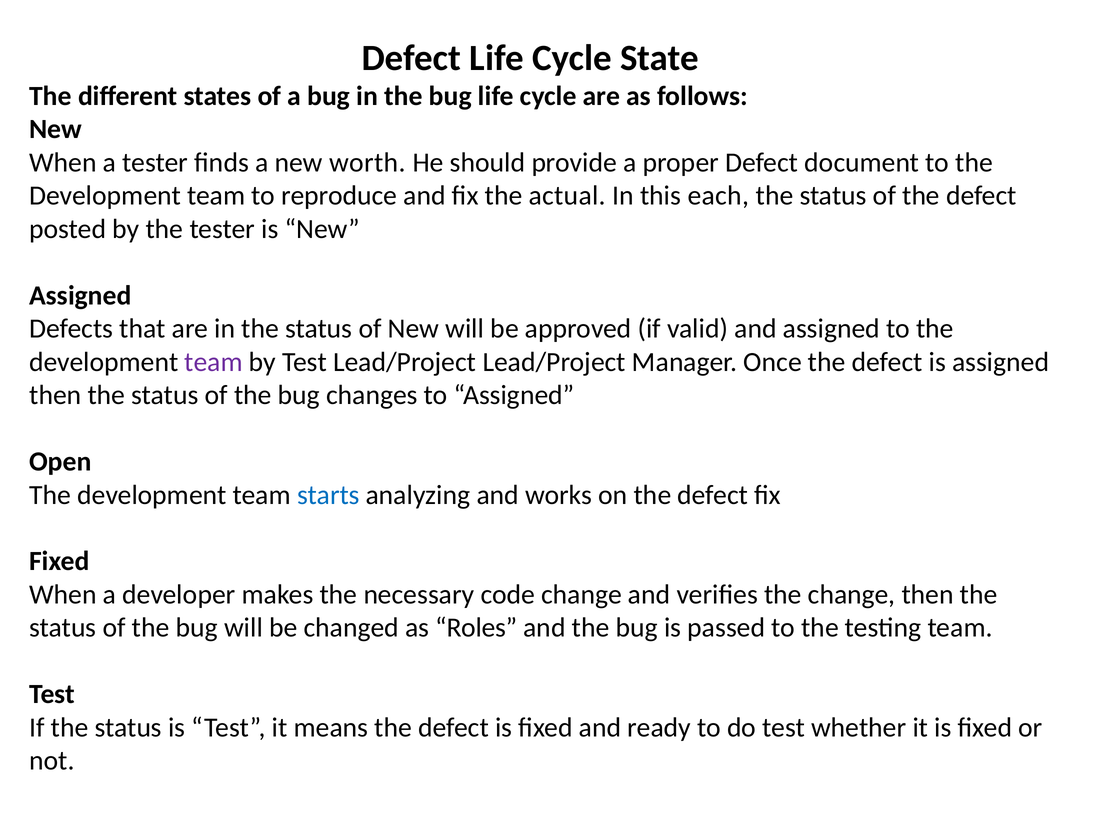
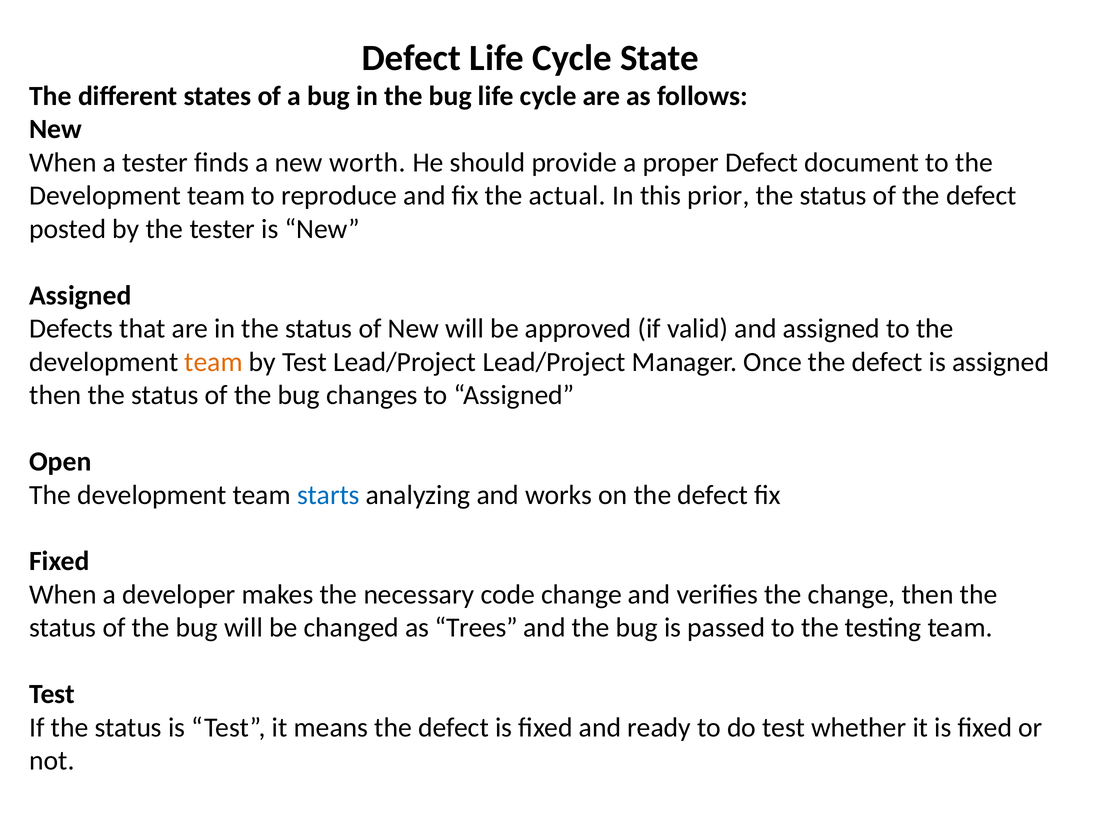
each: each -> prior (718, 196)
team colour: purple -> orange (214, 362)
Roles: Roles -> Trees (476, 628)
